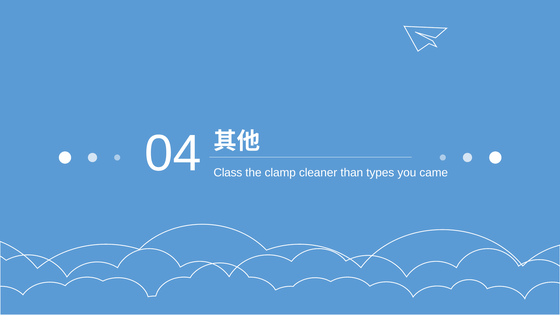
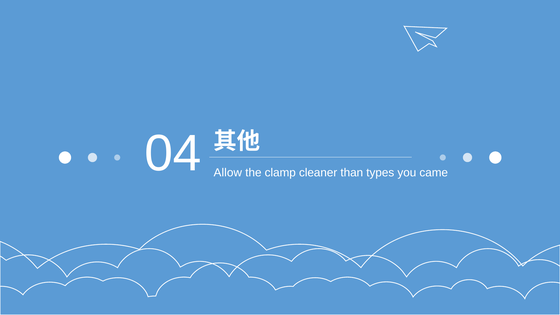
Class: Class -> Allow (228, 173)
